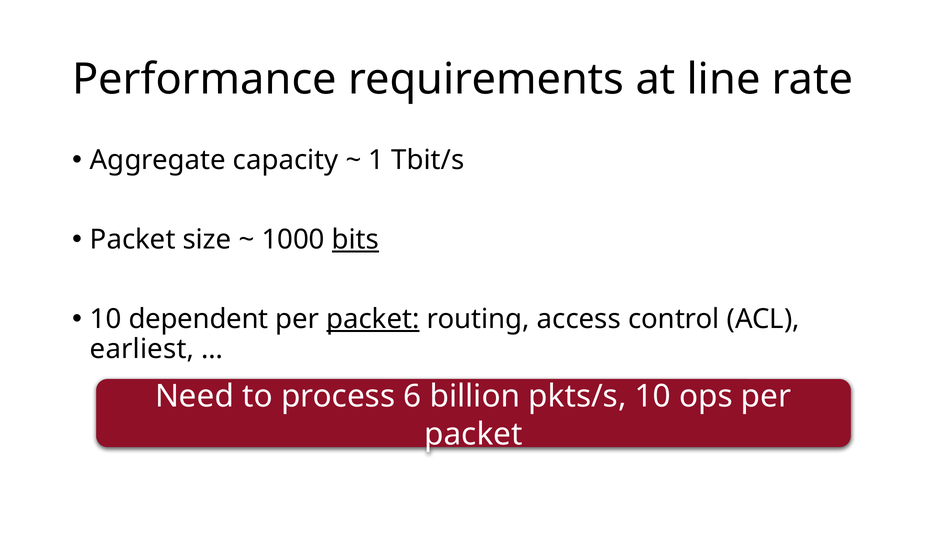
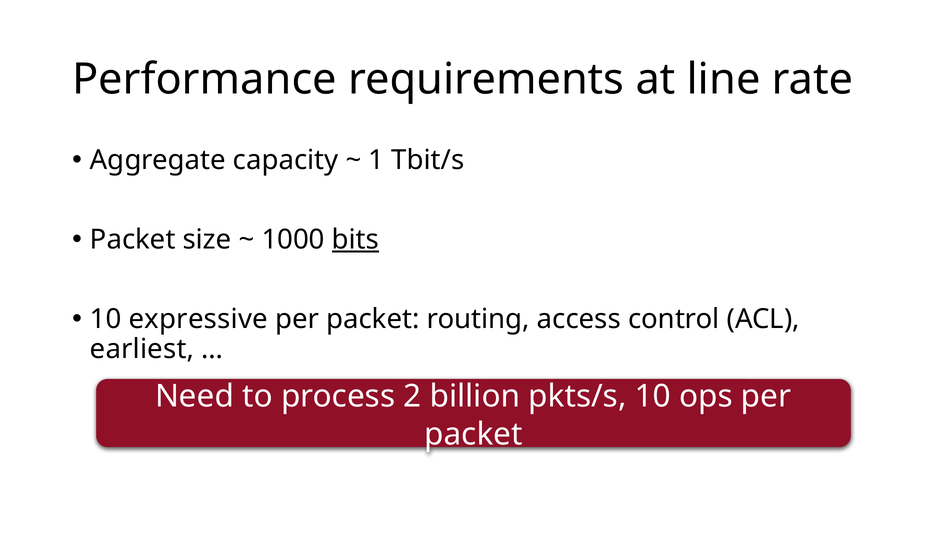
dependent: dependent -> expressive (198, 319)
packet underline: present -> none (373, 319)
6: 6 -> 2 (412, 396)
